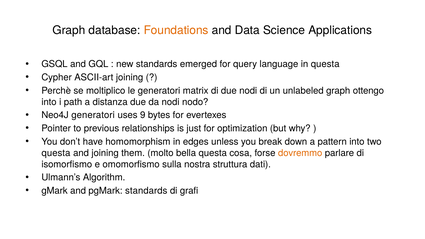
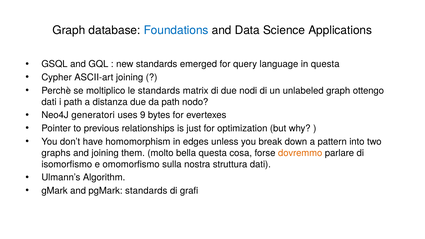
Foundations colour: orange -> blue (176, 30)
le generatori: generatori -> standards (159, 91)
into: into -> dati (49, 102)
da nodi: nodi -> path (171, 102)
questa: questa -> graphs (56, 153)
